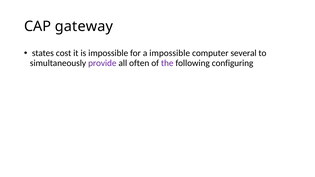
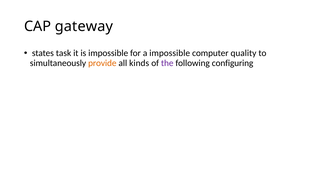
cost: cost -> task (64, 53)
several: several -> quality (243, 53)
provide colour: purple -> orange (102, 63)
often: often -> kinds (139, 63)
